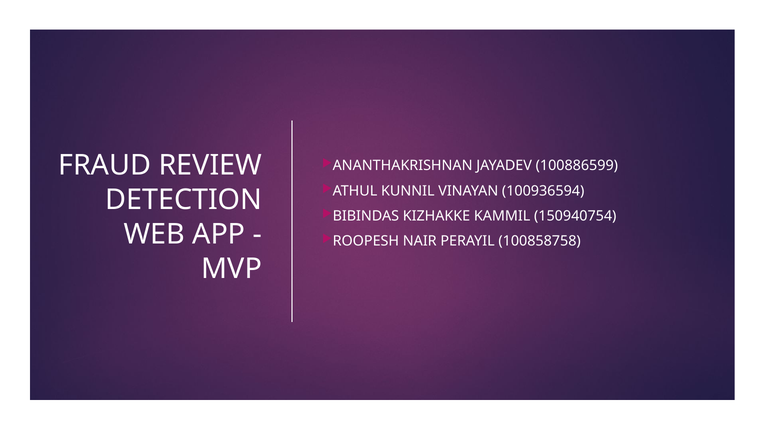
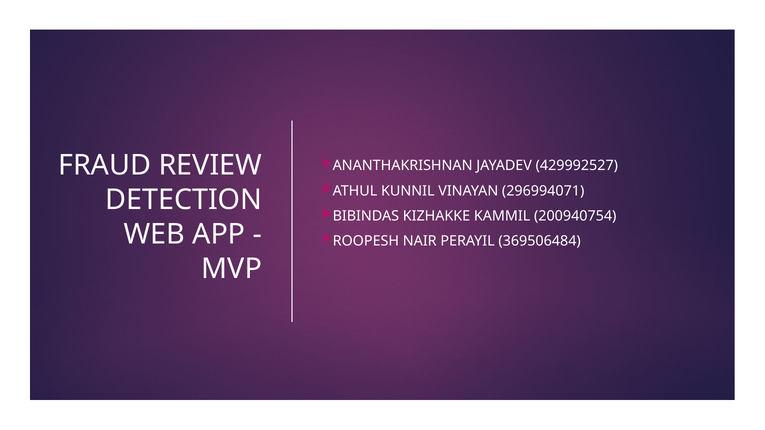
100886599: 100886599 -> 429992527 (577, 166)
100936594: 100936594 -> 296994071 (543, 191)
150940754: 150940754 -> 200940754 (575, 216)
100858758: 100858758 -> 369506484 (540, 241)
